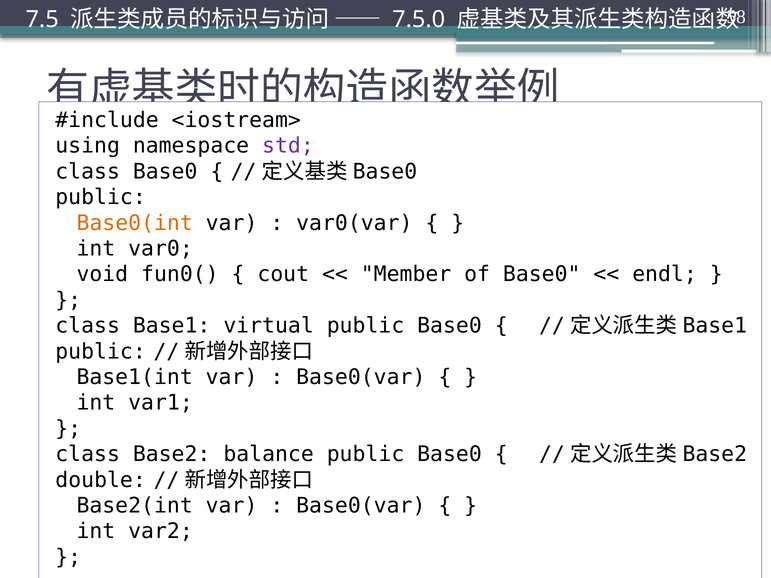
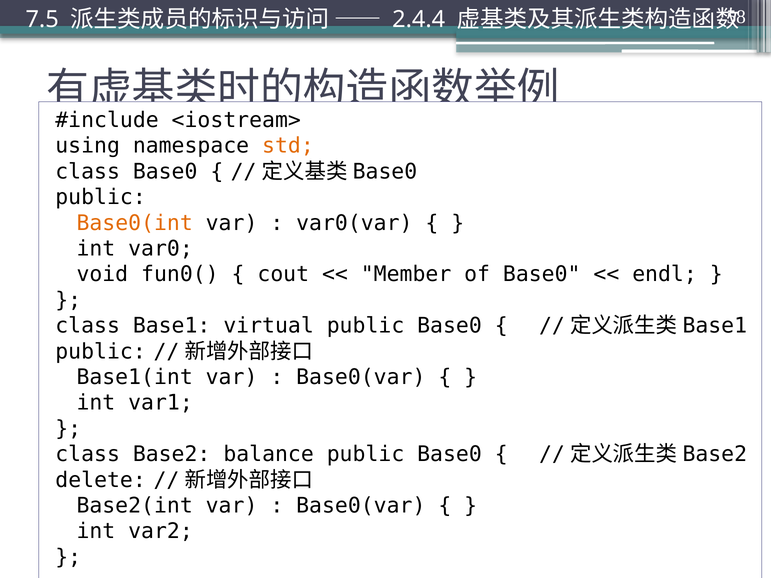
7.5.0: 7.5.0 -> 2.4.4 (419, 20)
std colour: purple -> orange (288, 146)
double: double -> delete (101, 480)
